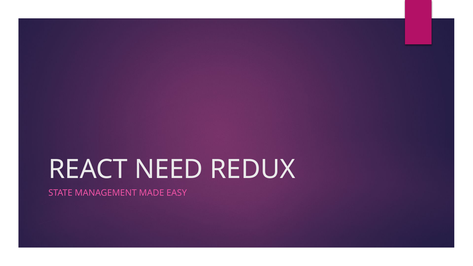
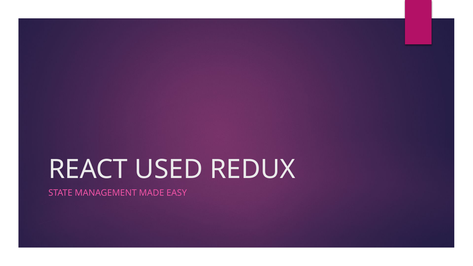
NEED: NEED -> USED (169, 169)
